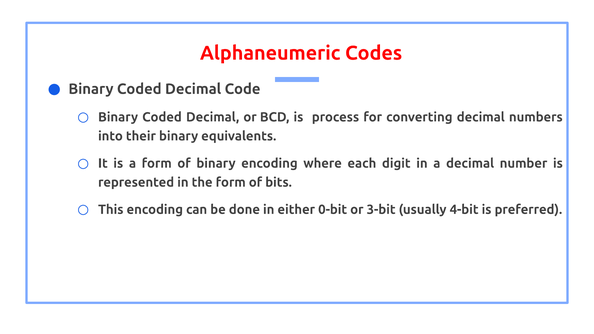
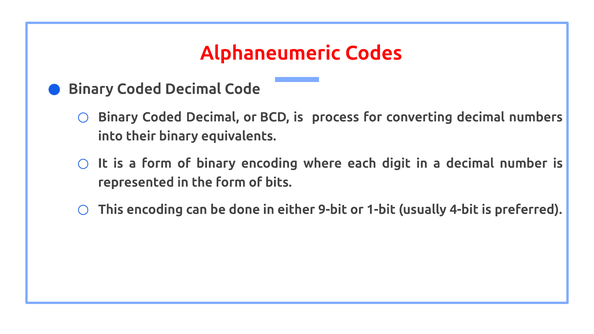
0-bit: 0-bit -> 9-bit (333, 210)
3-bit: 3-bit -> 1-bit (381, 210)
